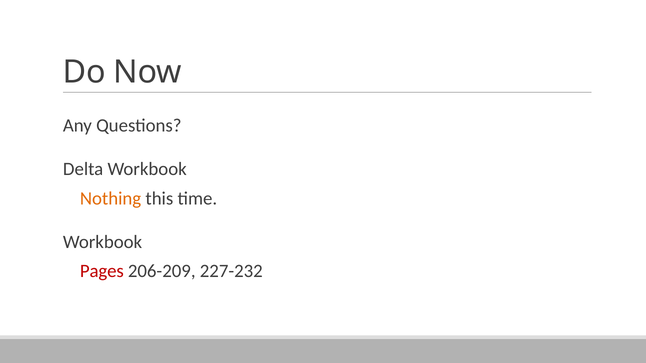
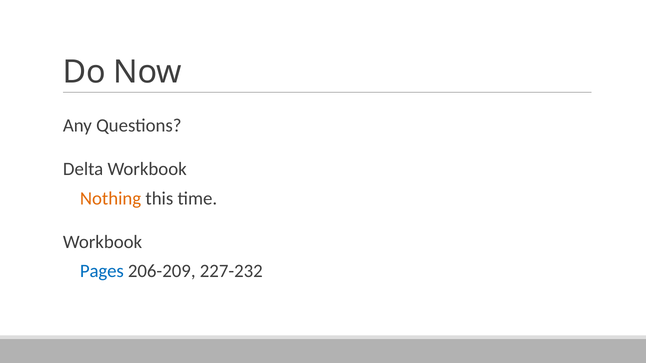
Pages colour: red -> blue (102, 272)
